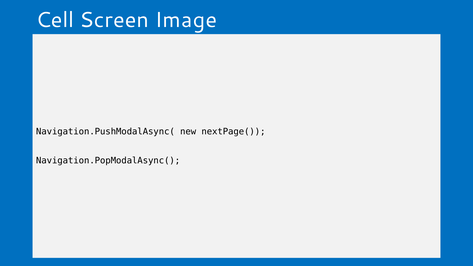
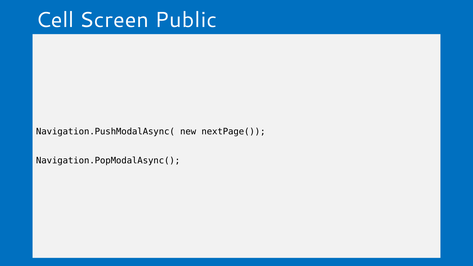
Image: Image -> Public (186, 20)
